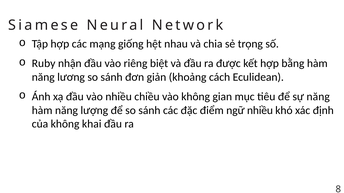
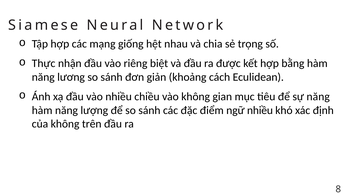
Ruby: Ruby -> Thực (44, 63)
khai: khai -> trên (92, 124)
